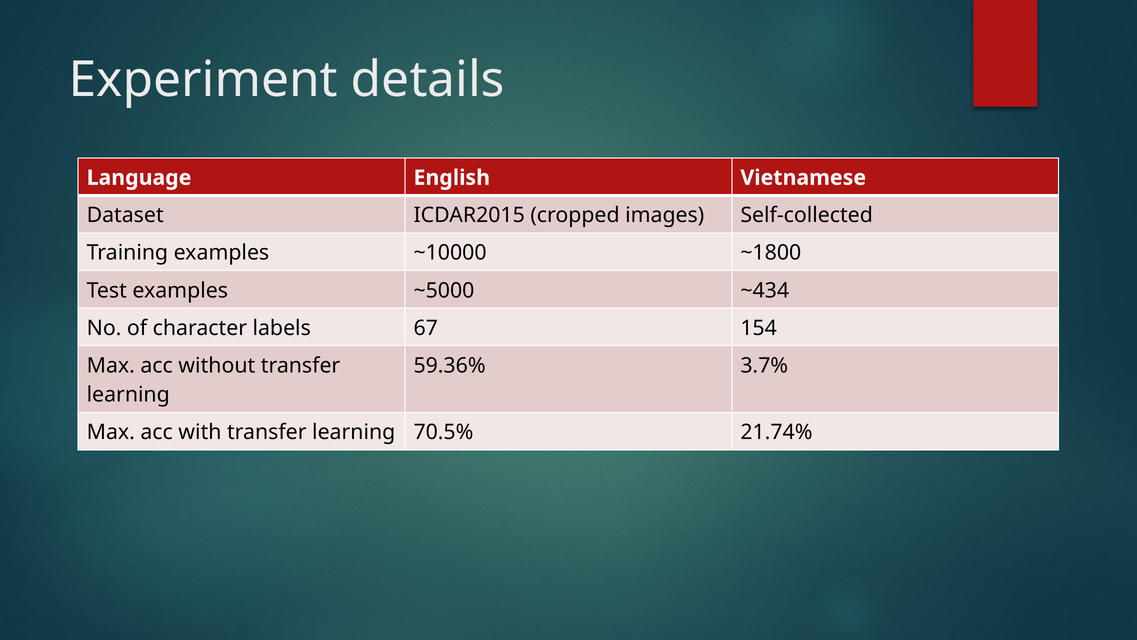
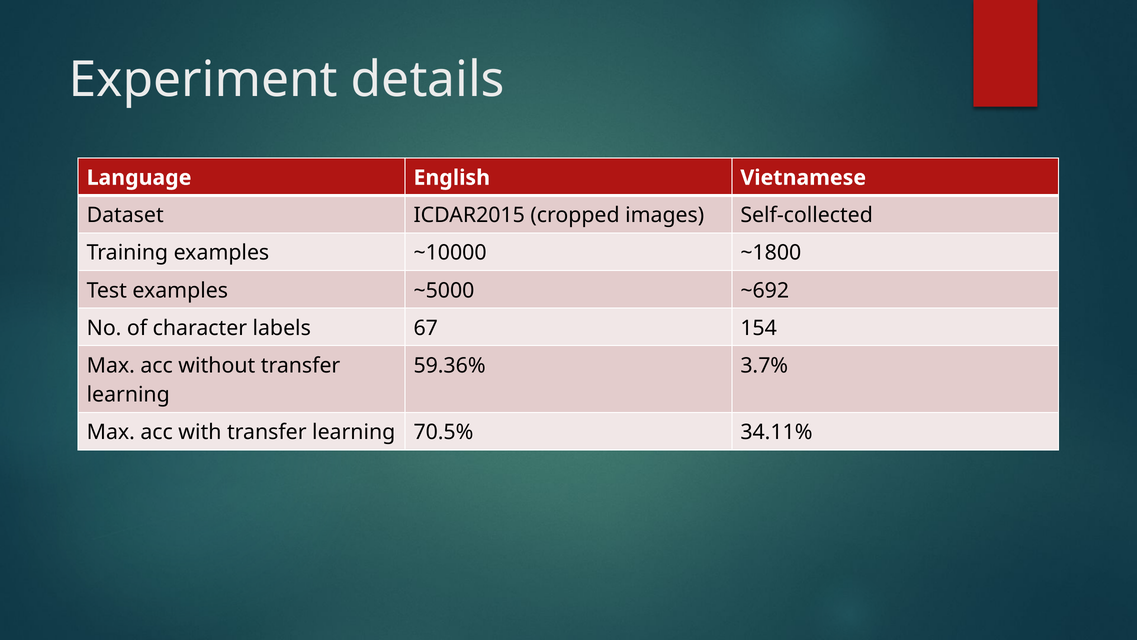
~434: ~434 -> ~692 (765, 290)
21.74%: 21.74% -> 34.11% (776, 432)
